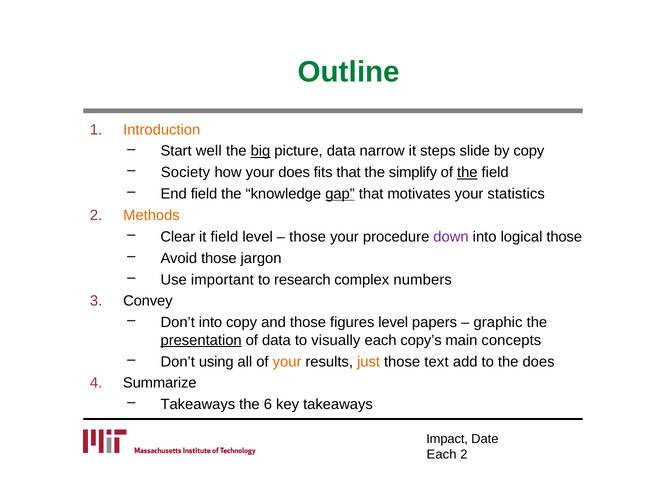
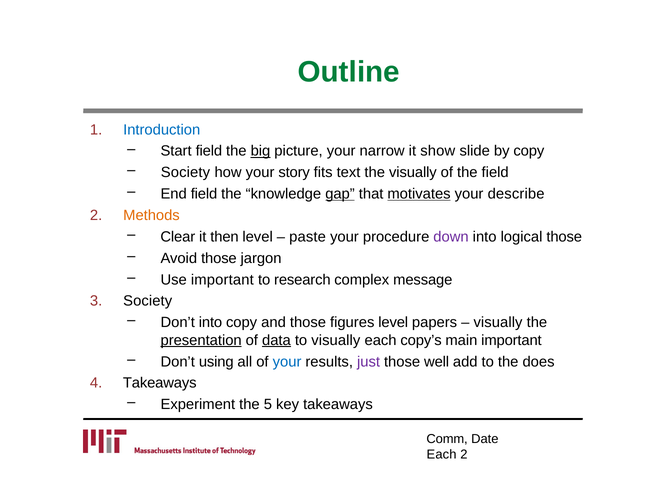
Introduction colour: orange -> blue (162, 130)
Start well: well -> field (209, 151)
picture data: data -> your (341, 151)
steps: steps -> show (438, 151)
your does: does -> story (294, 173)
fits that: that -> text (349, 173)
the simplify: simplify -> visually (413, 173)
the underline: present -> none (467, 173)
motivates underline: none -> present (419, 194)
statistics: statistics -> describe (516, 194)
it field: field -> then (225, 237)
those: those -> paste (308, 237)
numbers: numbers -> message (423, 280)
3 Convey: Convey -> Society (148, 301)
graphic: graphic -> visually (498, 323)
data underline: none -> present (276, 341)
main concepts: concepts -> important (511, 341)
your colour: orange -> blue (287, 362)
just colour: orange -> purple (369, 362)
text: text -> well (437, 362)
Summarize: Summarize -> Takeaways (160, 383)
Takeaways: Takeaways -> Experiment (198, 405)
6: 6 -> 5 (268, 405)
Impact: Impact -> Comm (447, 439)
